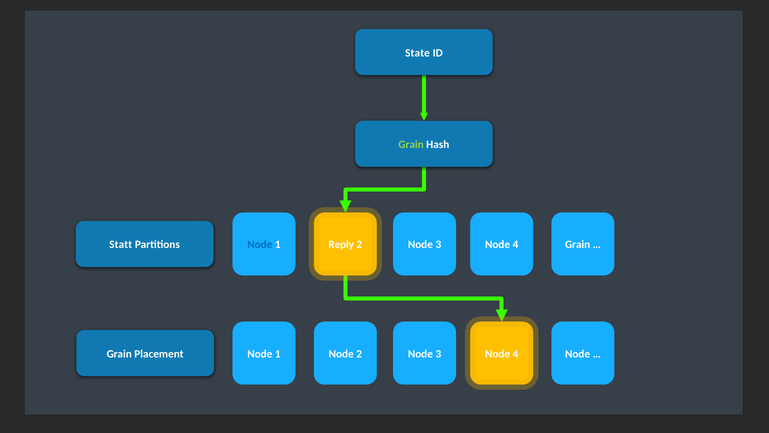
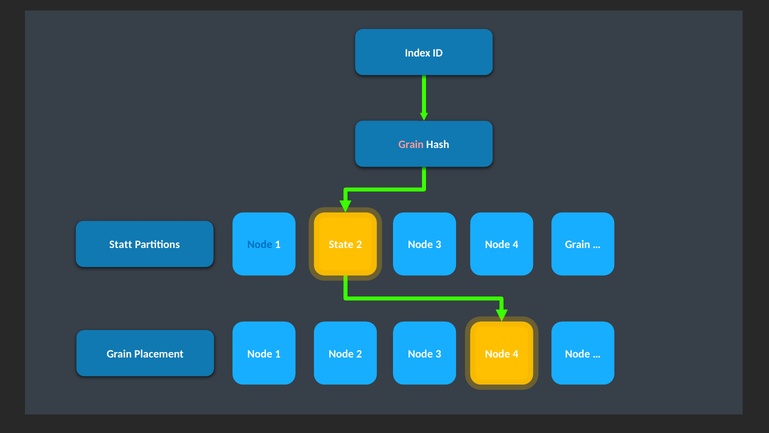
State: State -> Index (418, 53)
Grain colour: light green -> pink (411, 144)
Reply: Reply -> State (341, 244)
